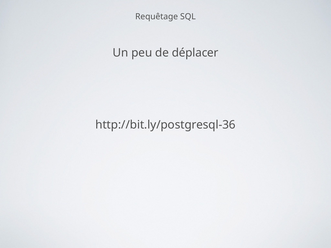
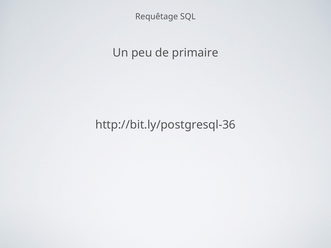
déplacer: déplacer -> primaire (195, 53)
